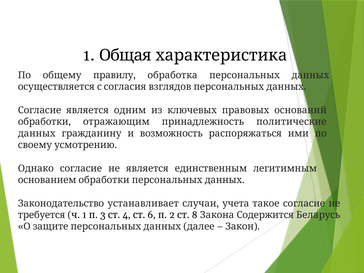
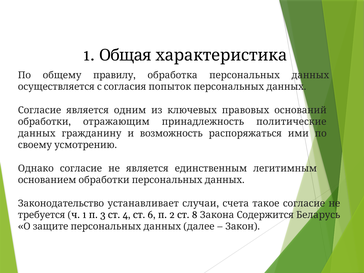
взглядов: взглядов -> попыток (170, 87)
учета: учета -> счета (236, 203)
